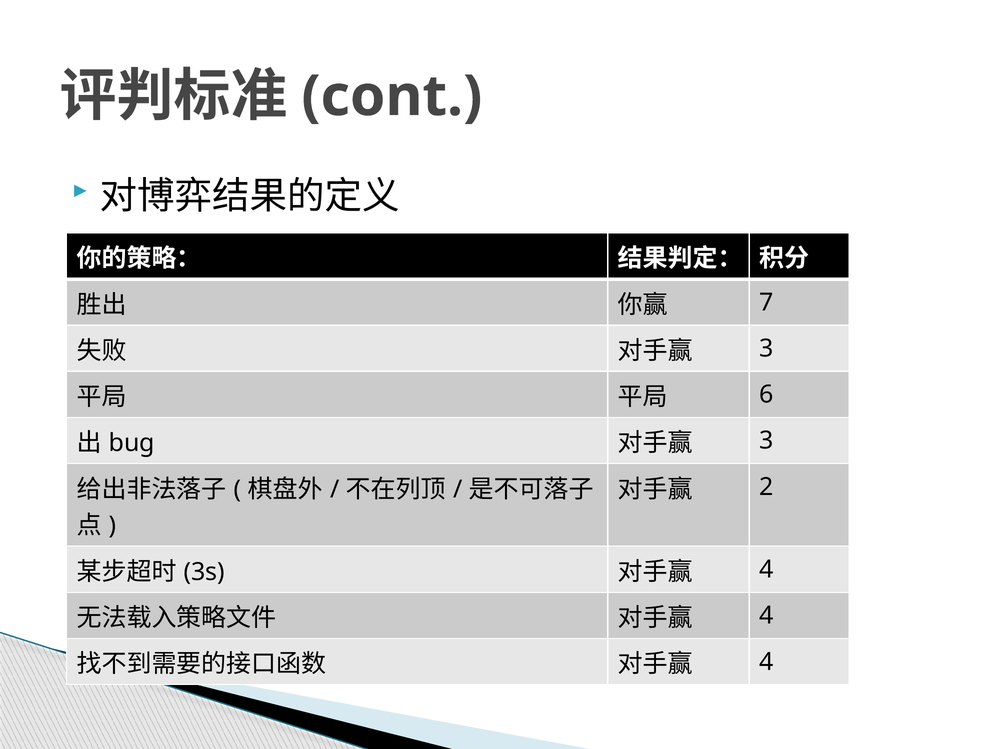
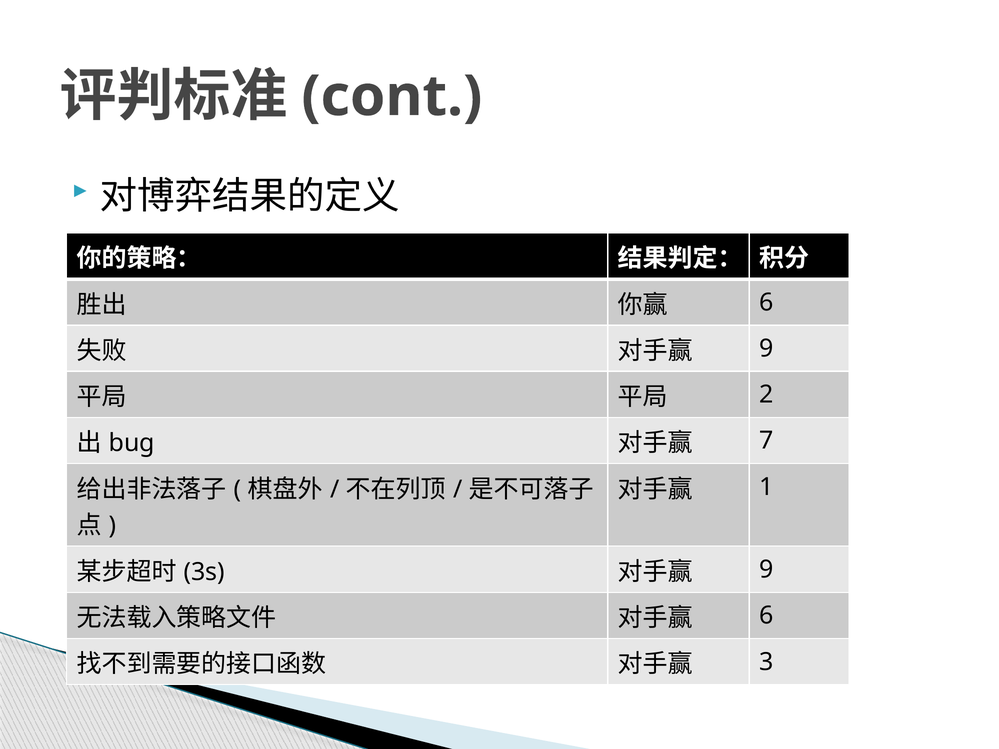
7: 7 -> 6 (766, 303)
3: 3 -> 9 (766, 349)
6: 6 -> 2 (766, 395)
3: 3 -> 7 (766, 441)
2: 2 -> 1 (766, 487)
4: 4 -> 9 (766, 570)
4: 4 -> 6 (766, 616)
4: 4 -> 3 (766, 662)
